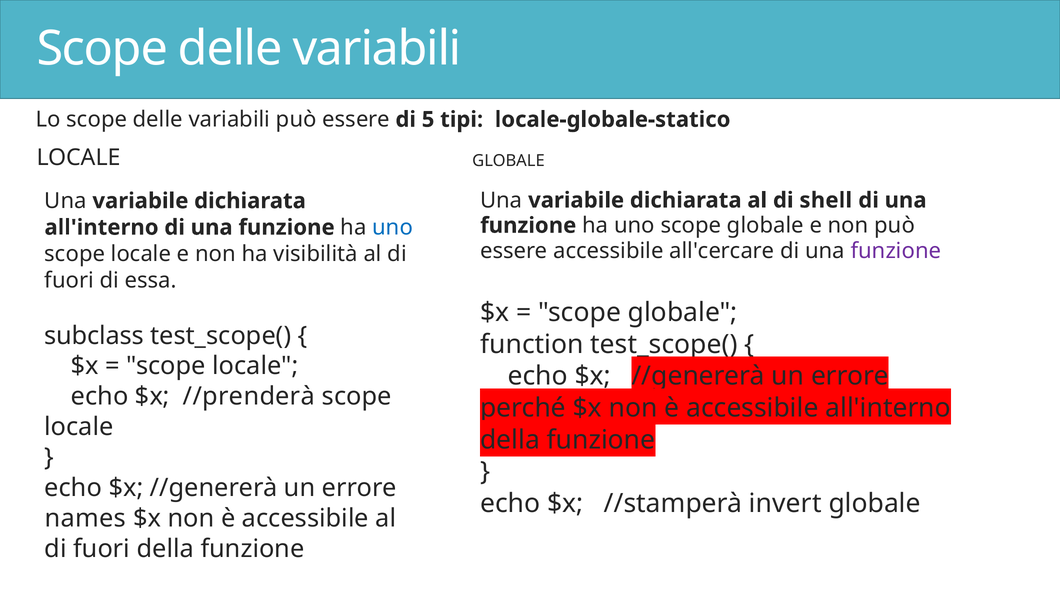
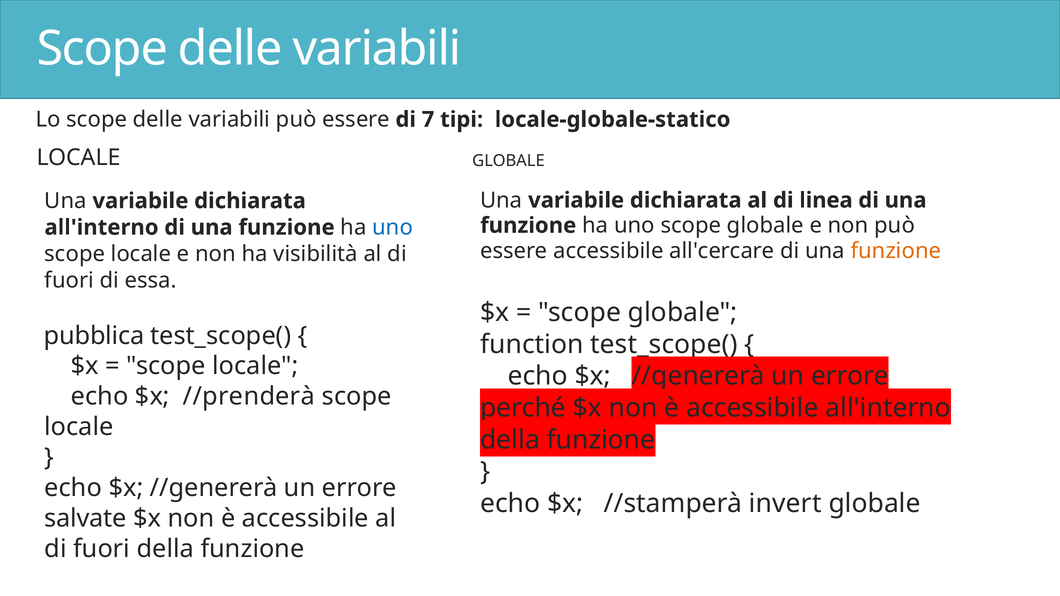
5: 5 -> 7 (428, 120)
shell: shell -> linea (826, 200)
funzione colour: purple -> orange (896, 251)
subclass: subclass -> pubblica (94, 336)
names: names -> salvate (86, 519)
